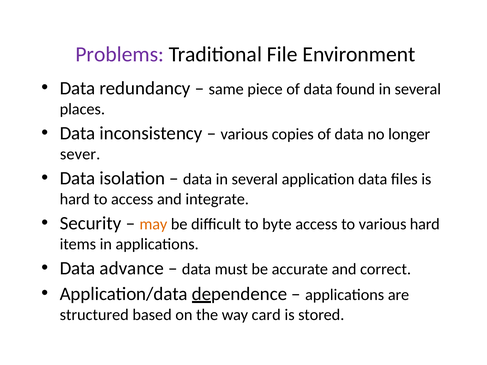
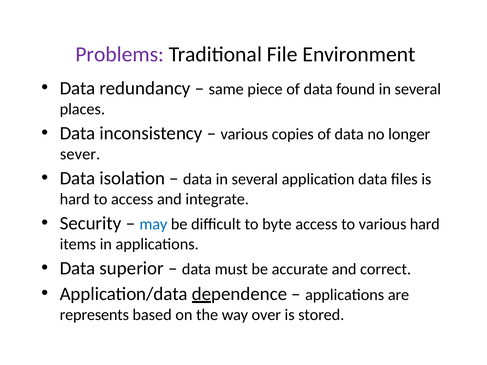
may colour: orange -> blue (153, 224)
advance: advance -> superior (132, 268)
structured: structured -> represents (94, 315)
card: card -> over (266, 315)
